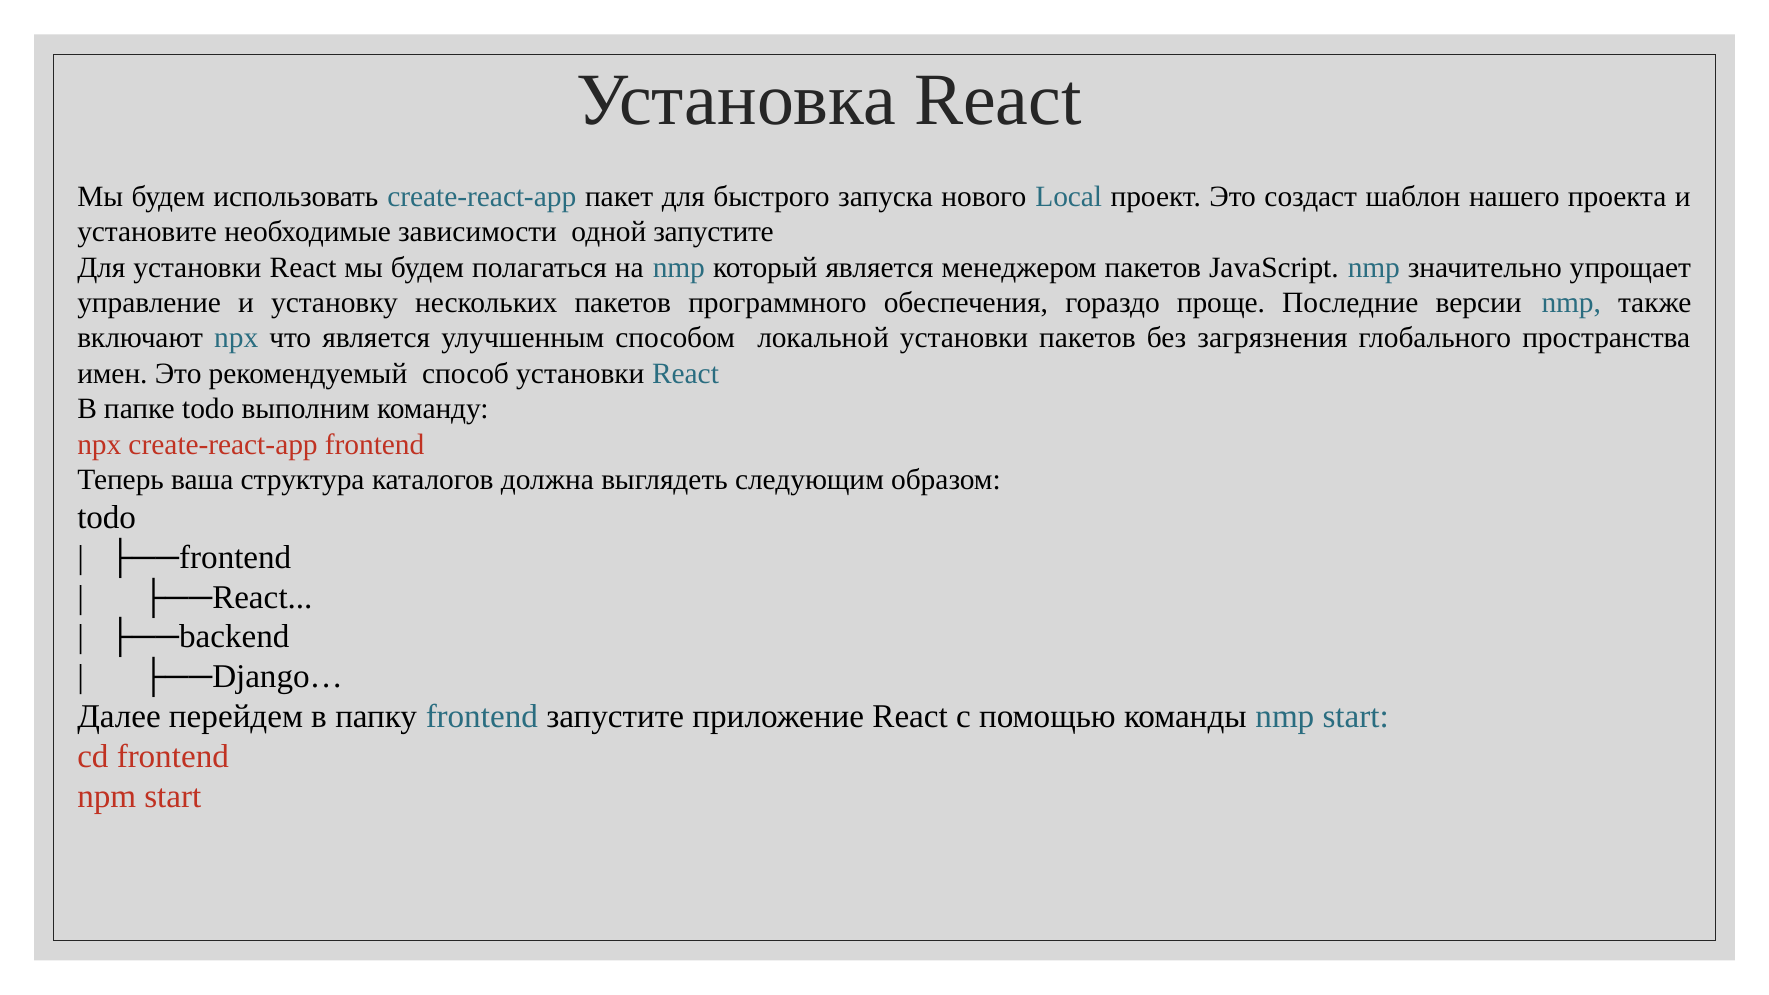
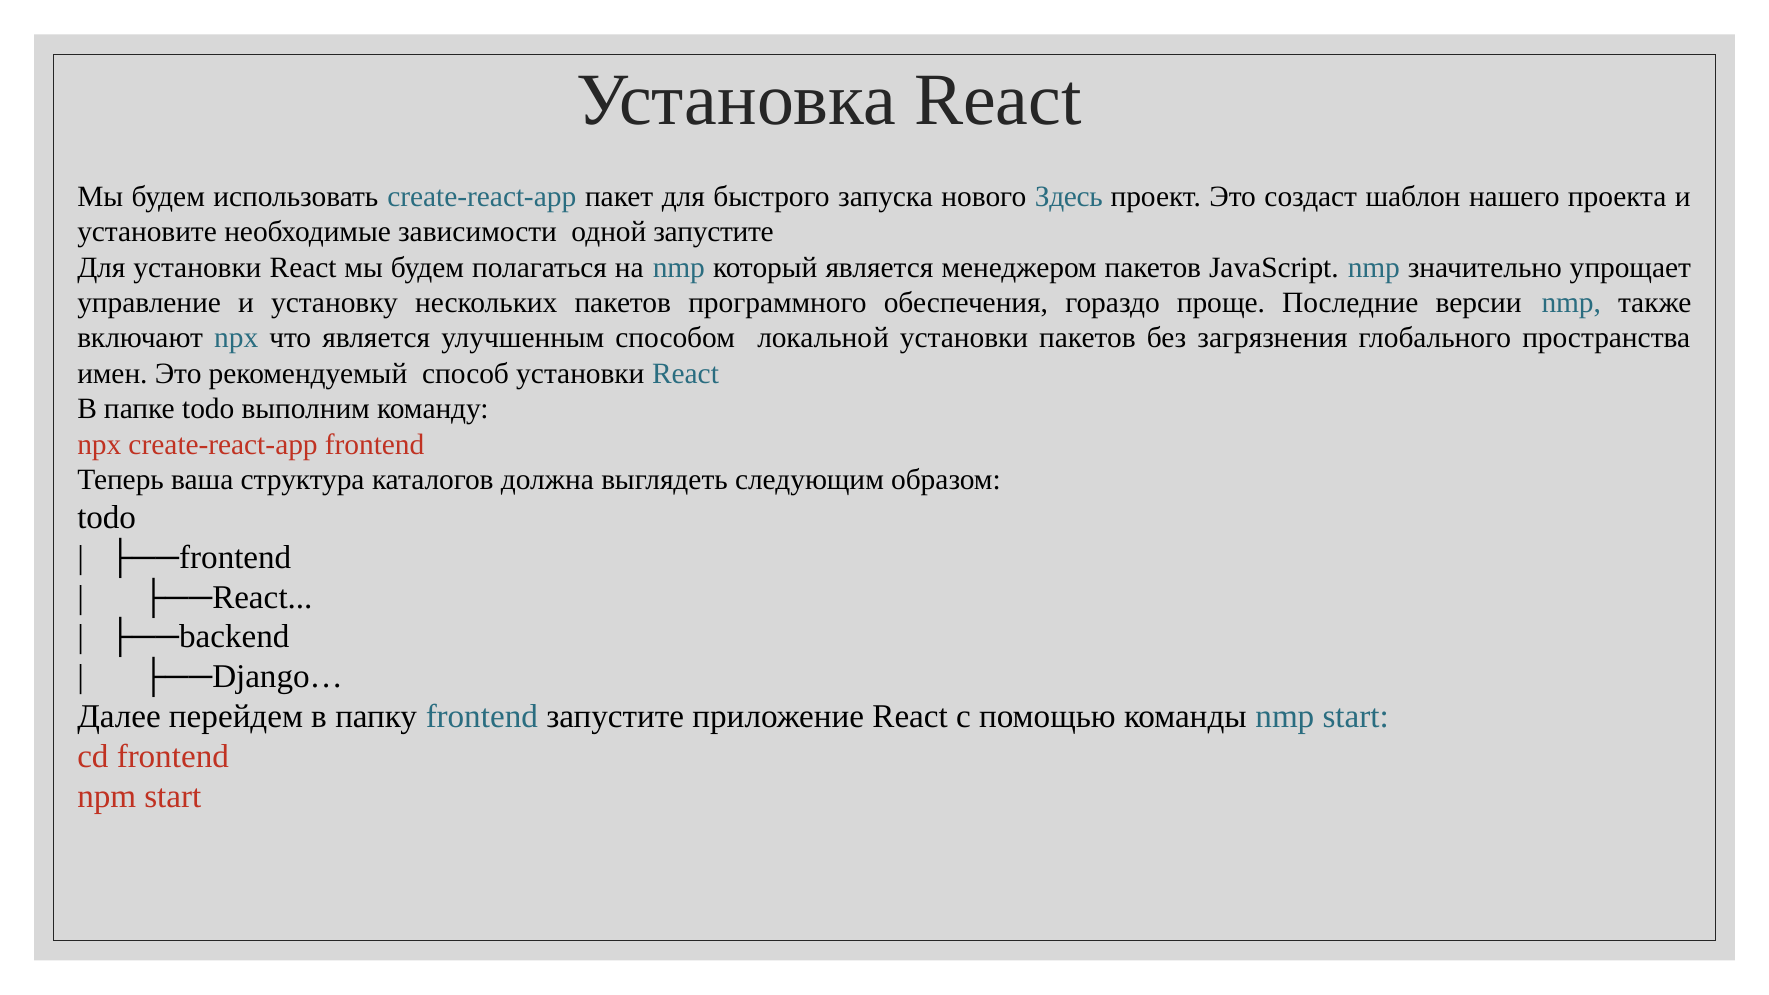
Local: Local -> Здесь (1069, 197)
